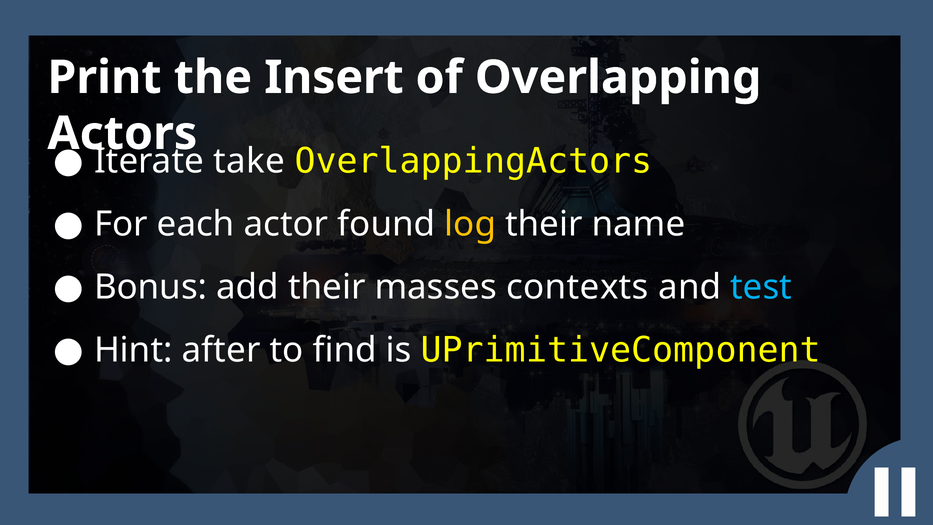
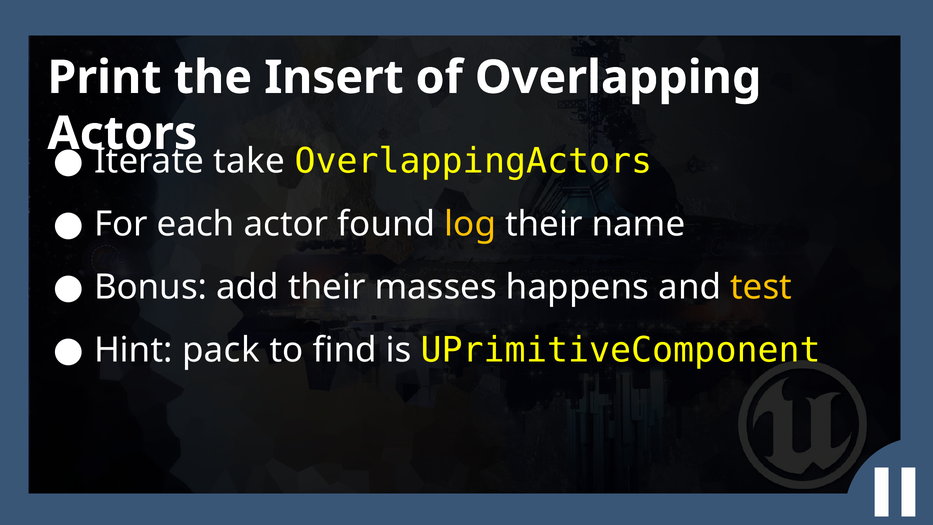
contexts: contexts -> happens (578, 287)
test colour: light blue -> yellow (761, 287)
after: after -> pack (221, 350)
